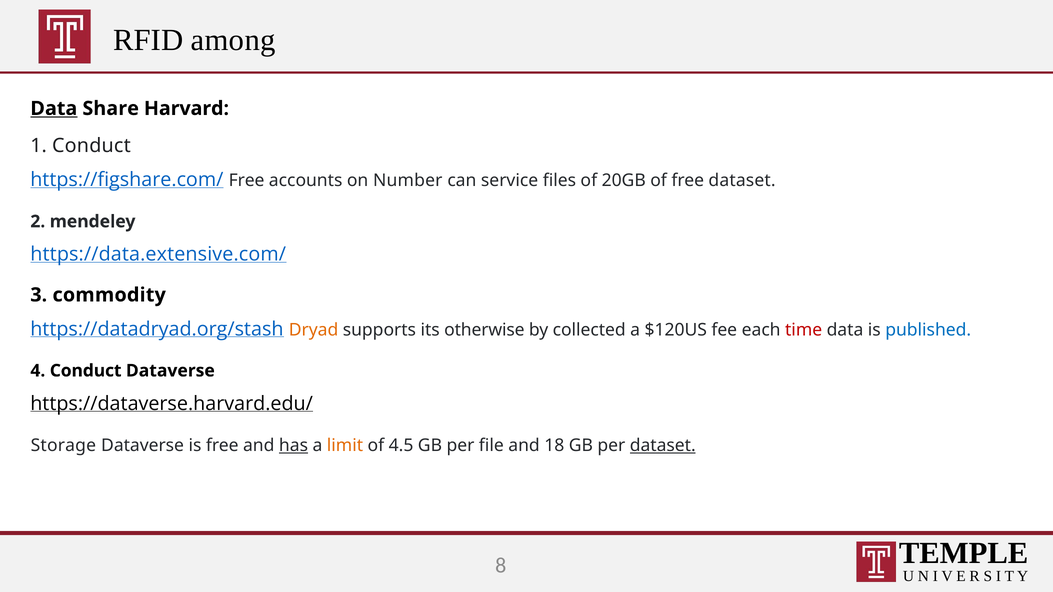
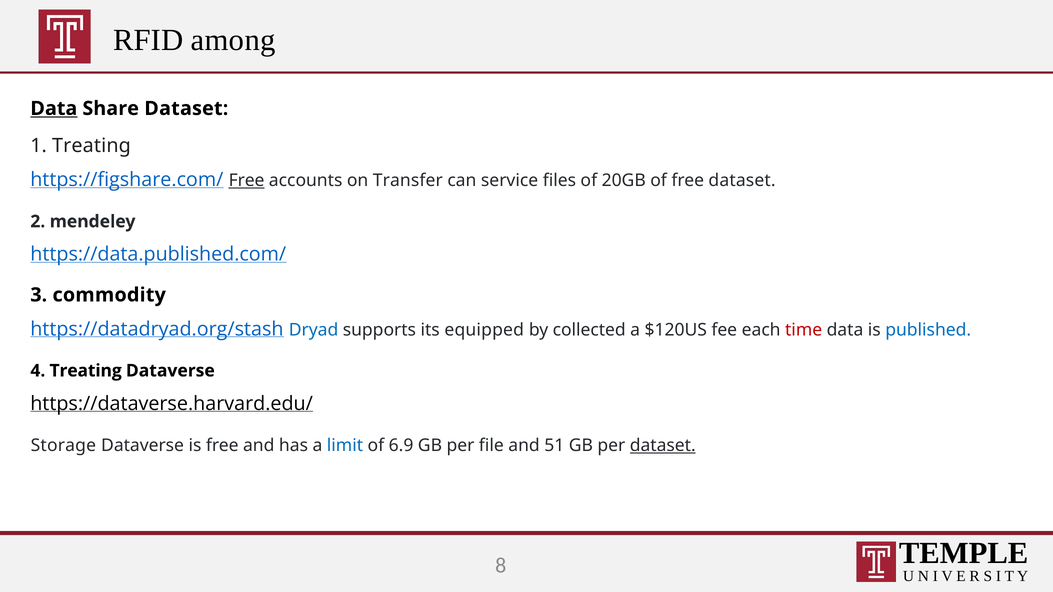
Share Harvard: Harvard -> Dataset (186, 109)
1 Conduct: Conduct -> Treating (91, 146)
Free underline: none -> present (247, 181)
Number: Number -> Transfer (408, 181)
https://data.extensive.com/: https://data.extensive.com/ -> https://data.published.com/ (158, 255)
Dryad colour: orange -> blue (314, 330)
otherwise: otherwise -> equipped (484, 330)
4 Conduct: Conduct -> Treating (86, 371)
has underline: present -> none (294, 445)
limit colour: orange -> blue (345, 445)
4.5: 4.5 -> 6.9 (401, 445)
18: 18 -> 51 (554, 445)
